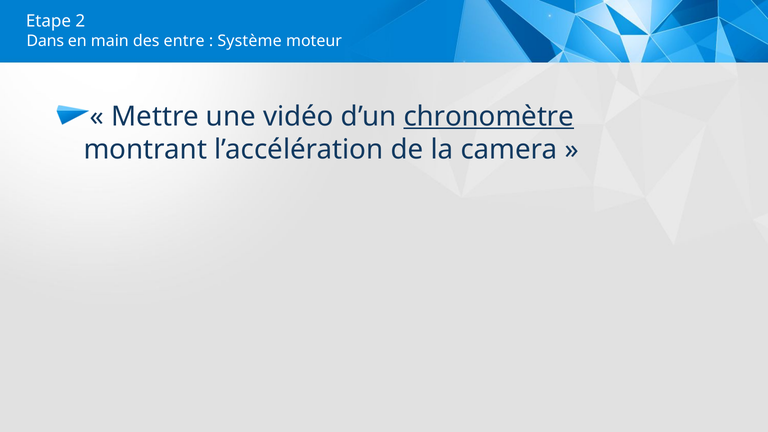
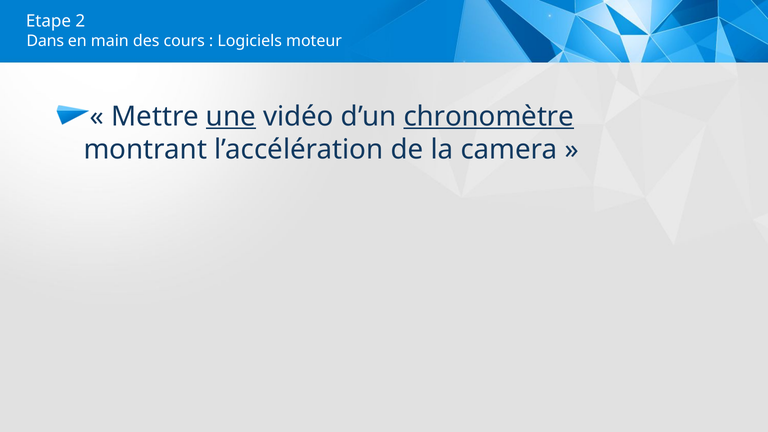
entre: entre -> cours (184, 41)
Système: Système -> Logiciels (250, 41)
une underline: none -> present (231, 116)
